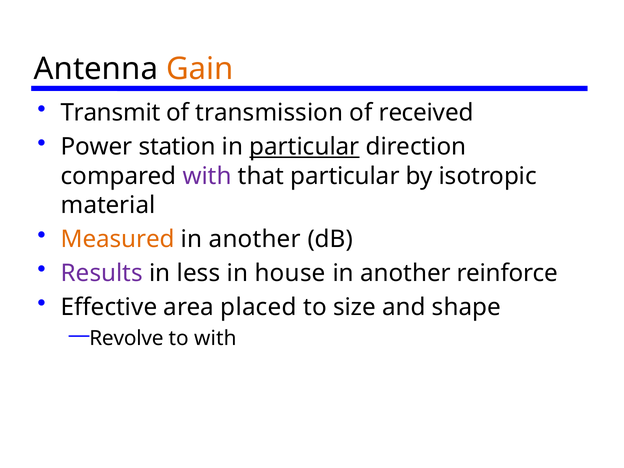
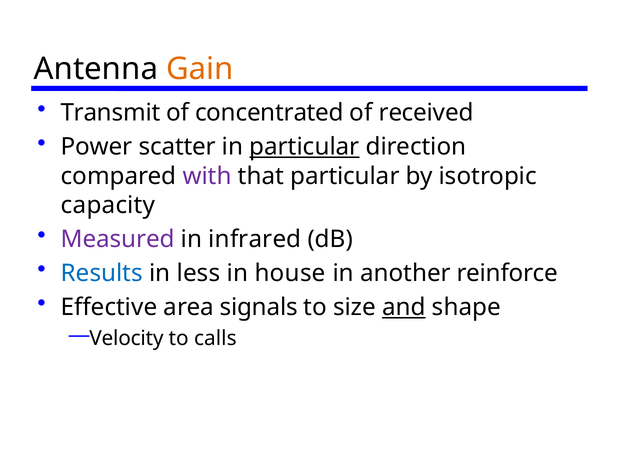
transmission: transmission -> concentrated (269, 113)
station: station -> scatter (177, 147)
material: material -> capacity (108, 205)
Measured colour: orange -> purple (118, 239)
another: another -> infrared (255, 239)
Results colour: purple -> blue (102, 273)
placed: placed -> signals (259, 307)
and underline: none -> present (404, 307)
Revolve: Revolve -> Velocity (126, 338)
to with: with -> calls (215, 338)
